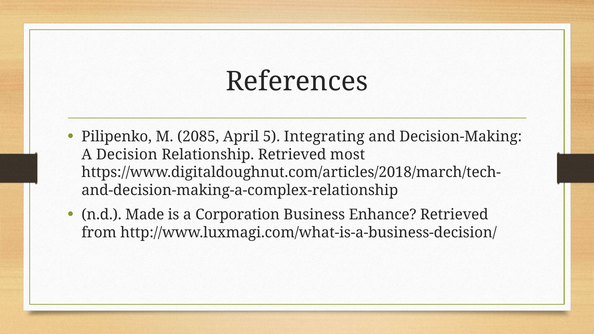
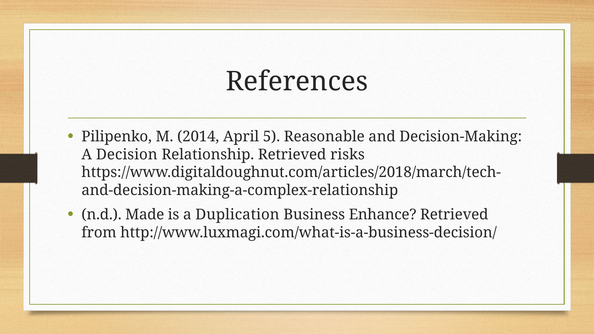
2085: 2085 -> 2014 (198, 137)
Integrating: Integrating -> Reasonable (324, 137)
most: most -> risks (348, 155)
Corporation: Corporation -> Duplication (237, 215)
